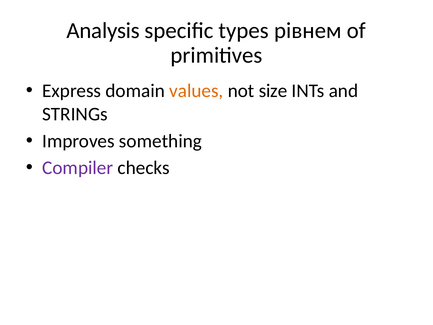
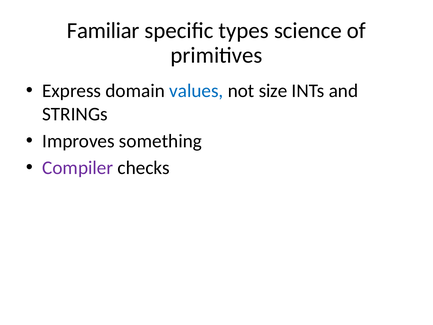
Analysis: Analysis -> Familiar (103, 31)
рівнем: рівнем -> science (308, 31)
values colour: orange -> blue (196, 91)
